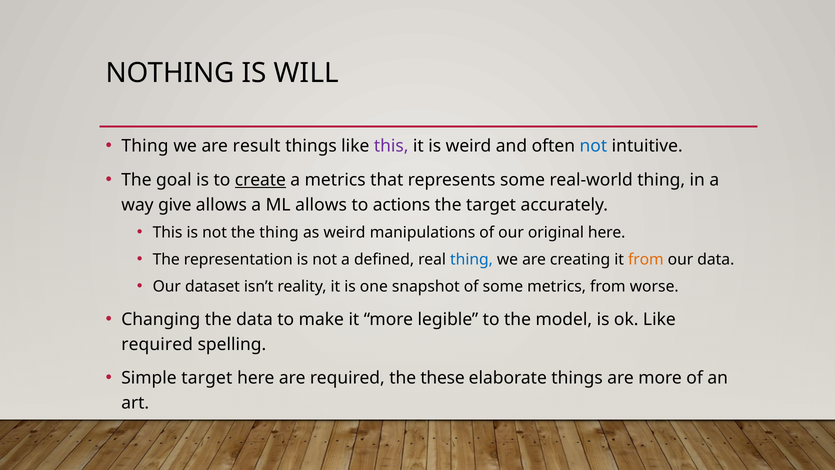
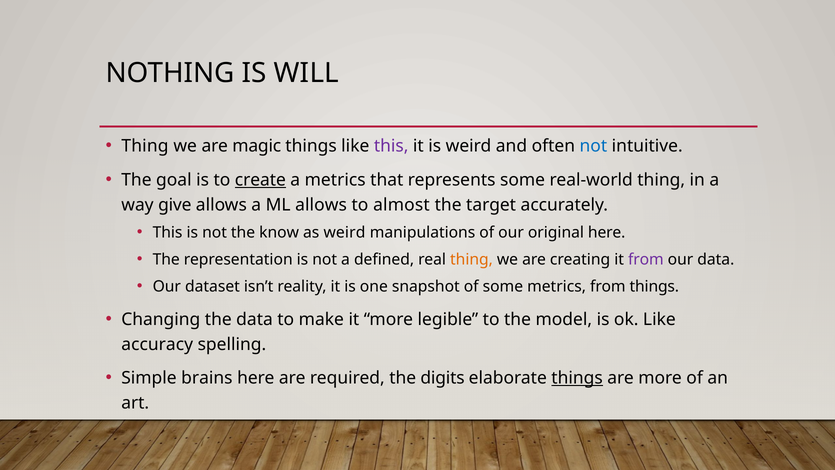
result: result -> magic (257, 146)
actions: actions -> almost (401, 205)
the thing: thing -> know (279, 233)
thing colour: blue -> orange (471, 259)
from colour: orange -> purple (646, 259)
from worse: worse -> things (654, 286)
required: required -> accuracy (157, 344)
Simple target: target -> brains (207, 378)
these: these -> digits (443, 378)
things underline: none -> present (577, 378)
